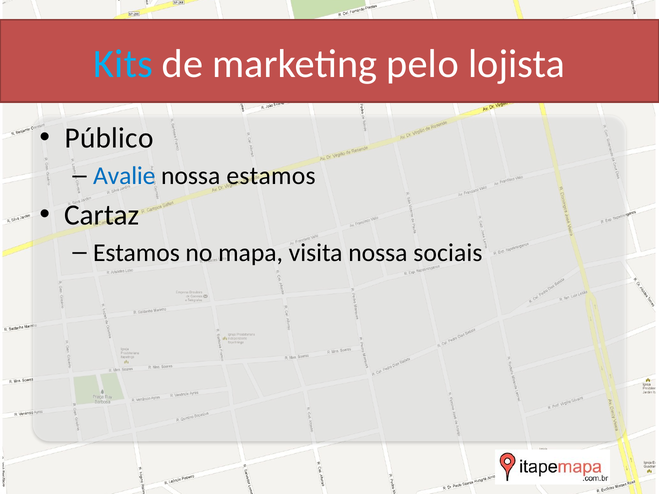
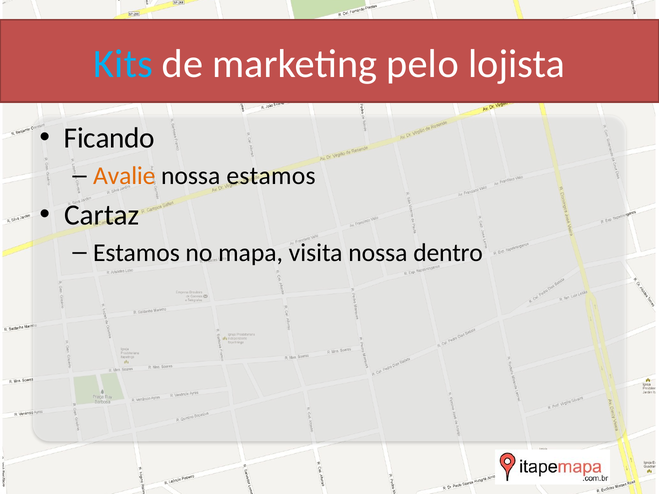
Público: Público -> Ficando (109, 138)
Avalie colour: blue -> orange (124, 176)
sociais: sociais -> dentro (448, 253)
